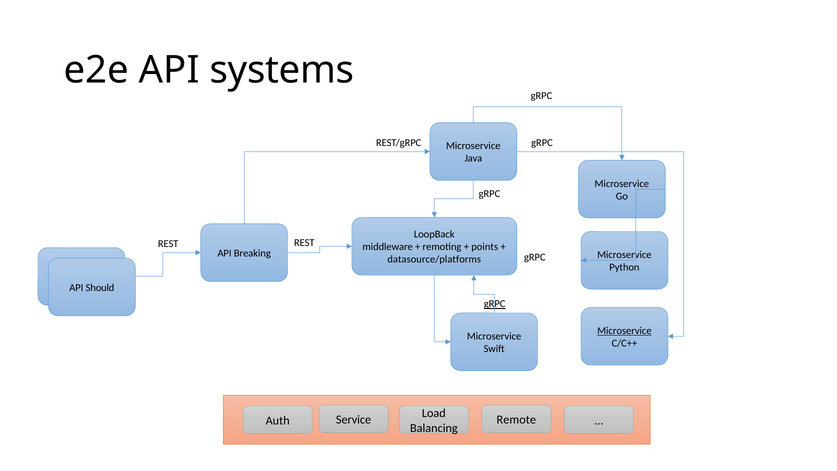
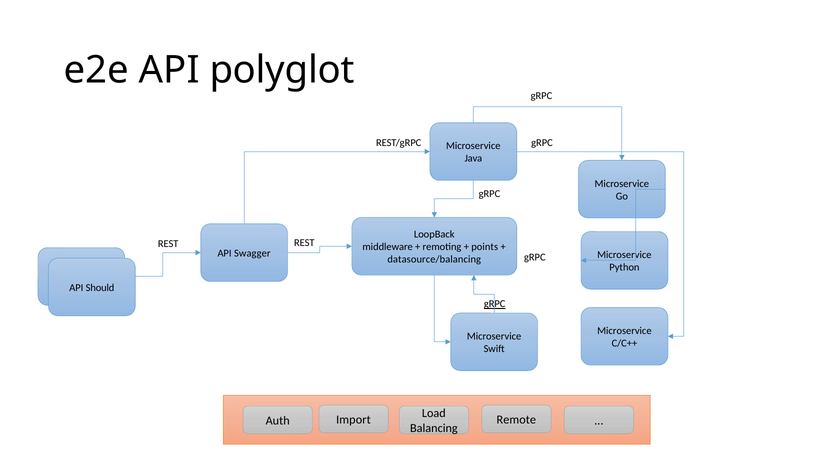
systems: systems -> polyglot (282, 70)
Breaking: Breaking -> Swagger (252, 253)
datasource/platforms: datasource/platforms -> datasource/balancing (434, 259)
Microservice underline: present -> none (624, 331)
Service: Service -> Import (353, 420)
